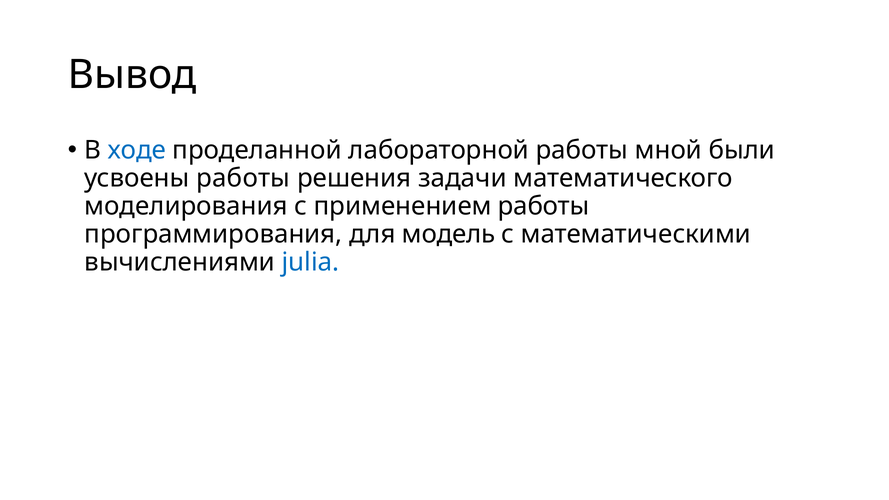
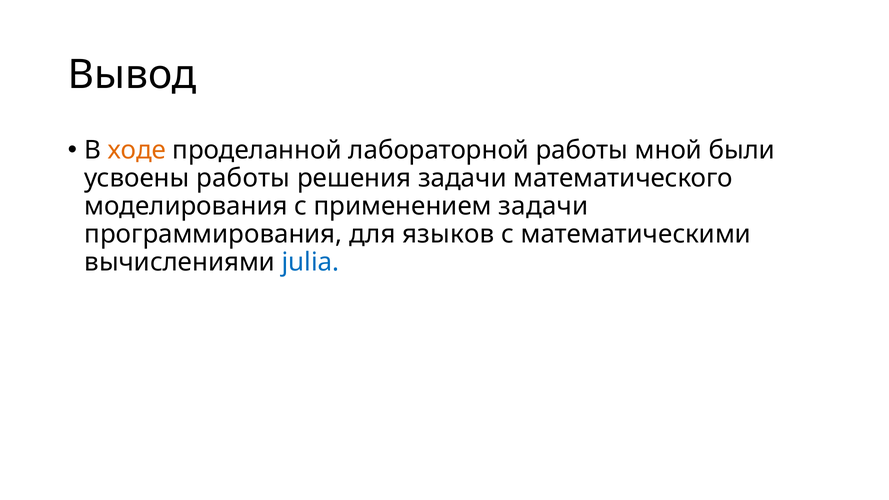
ходе colour: blue -> orange (137, 150)
применением работы: работы -> задачи (543, 206)
модель: модель -> языков (448, 234)
